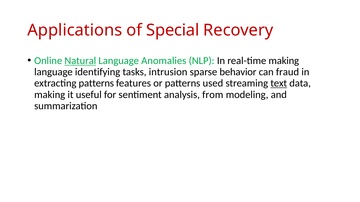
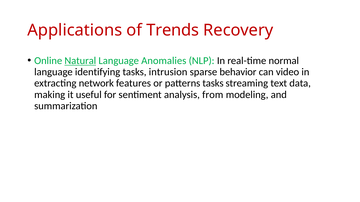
Special: Special -> Trends (173, 30)
real-time making: making -> normal (284, 61)
fraud: fraud -> video (288, 72)
extracting patterns: patterns -> network (96, 83)
patterns used: used -> tasks (213, 83)
text underline: present -> none (279, 83)
